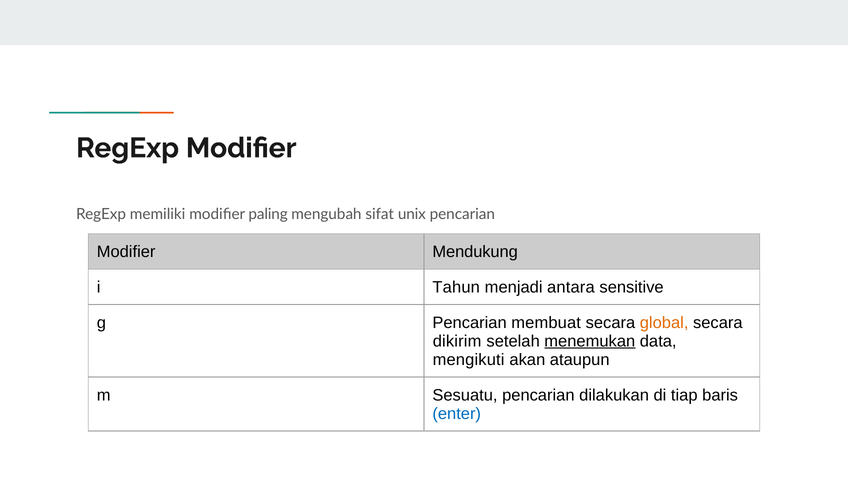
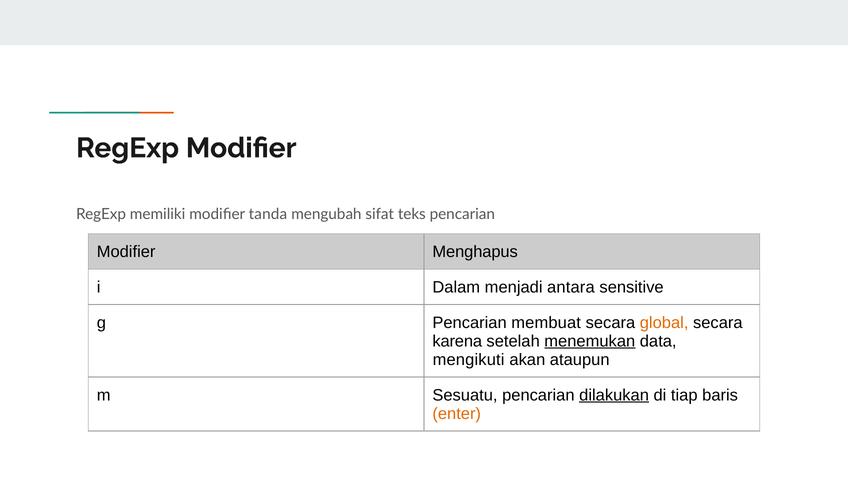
paling: paling -> tanda (268, 214)
unix: unix -> teks (412, 214)
Mendukung: Mendukung -> Menghapus (475, 252)
Tahun: Tahun -> Dalam (456, 287)
dikirim: dikirim -> karena (457, 341)
dilakukan underline: none -> present (614, 395)
enter colour: blue -> orange (457, 414)
